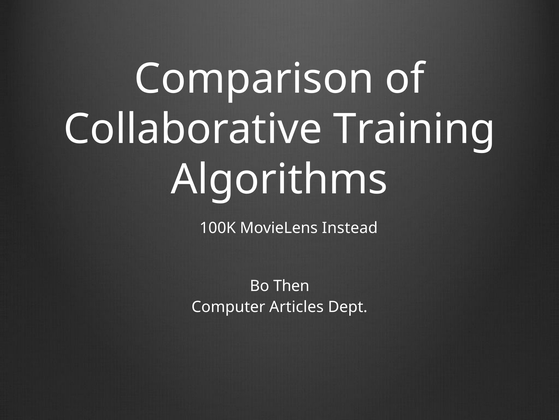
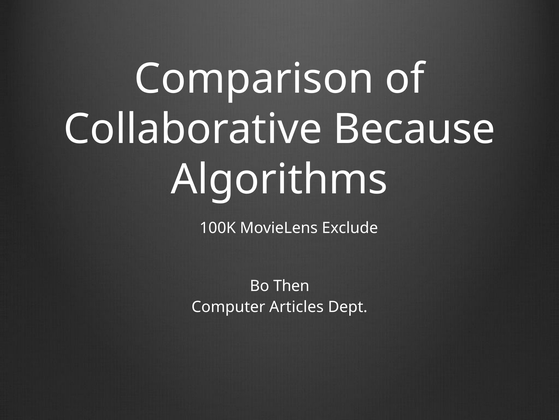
Training: Training -> Because (414, 129)
Instead: Instead -> Exclude (350, 227)
